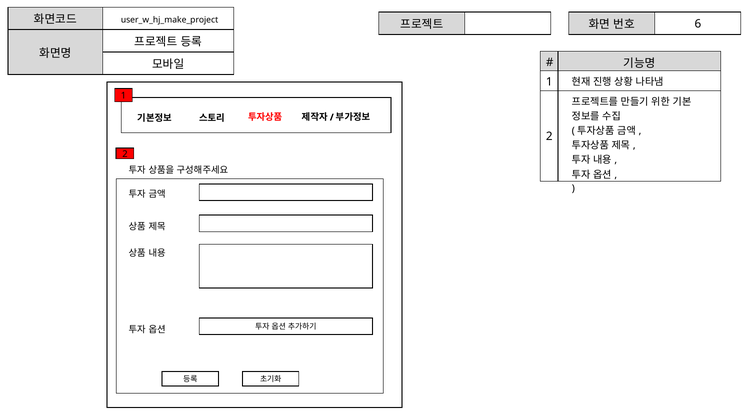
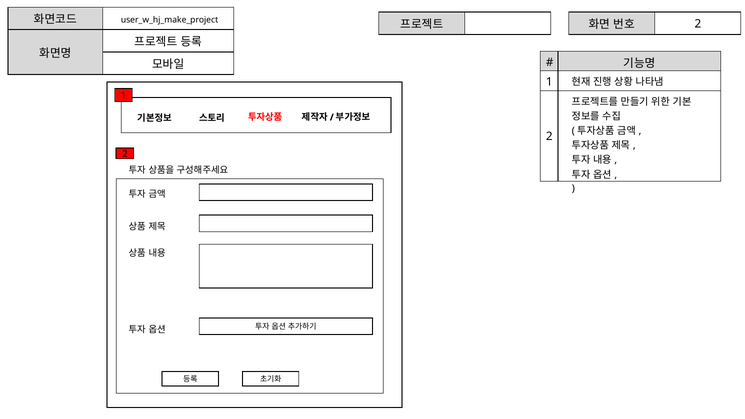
6: 6 -> 2 (698, 24)
